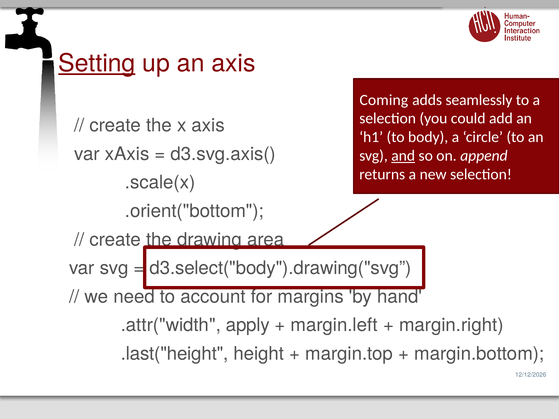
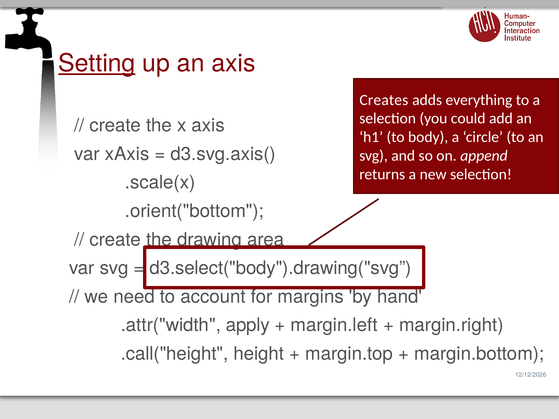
Coming: Coming -> Creates (384, 100)
seamlessly: seamlessly -> everything (479, 100)
and underline: present -> none (403, 156)
.last("height: .last("height -> .call("height (175, 354)
